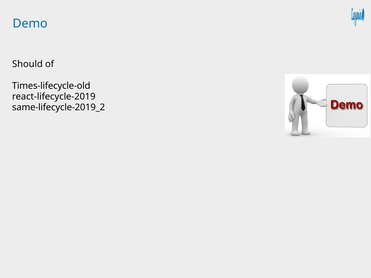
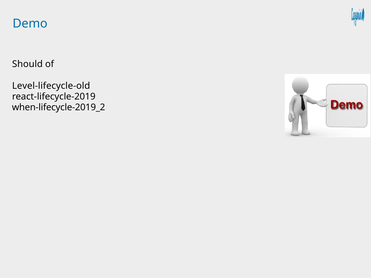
Times-lifecycle-old: Times-lifecycle-old -> Level-lifecycle-old (51, 86)
same-lifecycle-2019_2: same-lifecycle-2019_2 -> when-lifecycle-2019_2 (59, 108)
